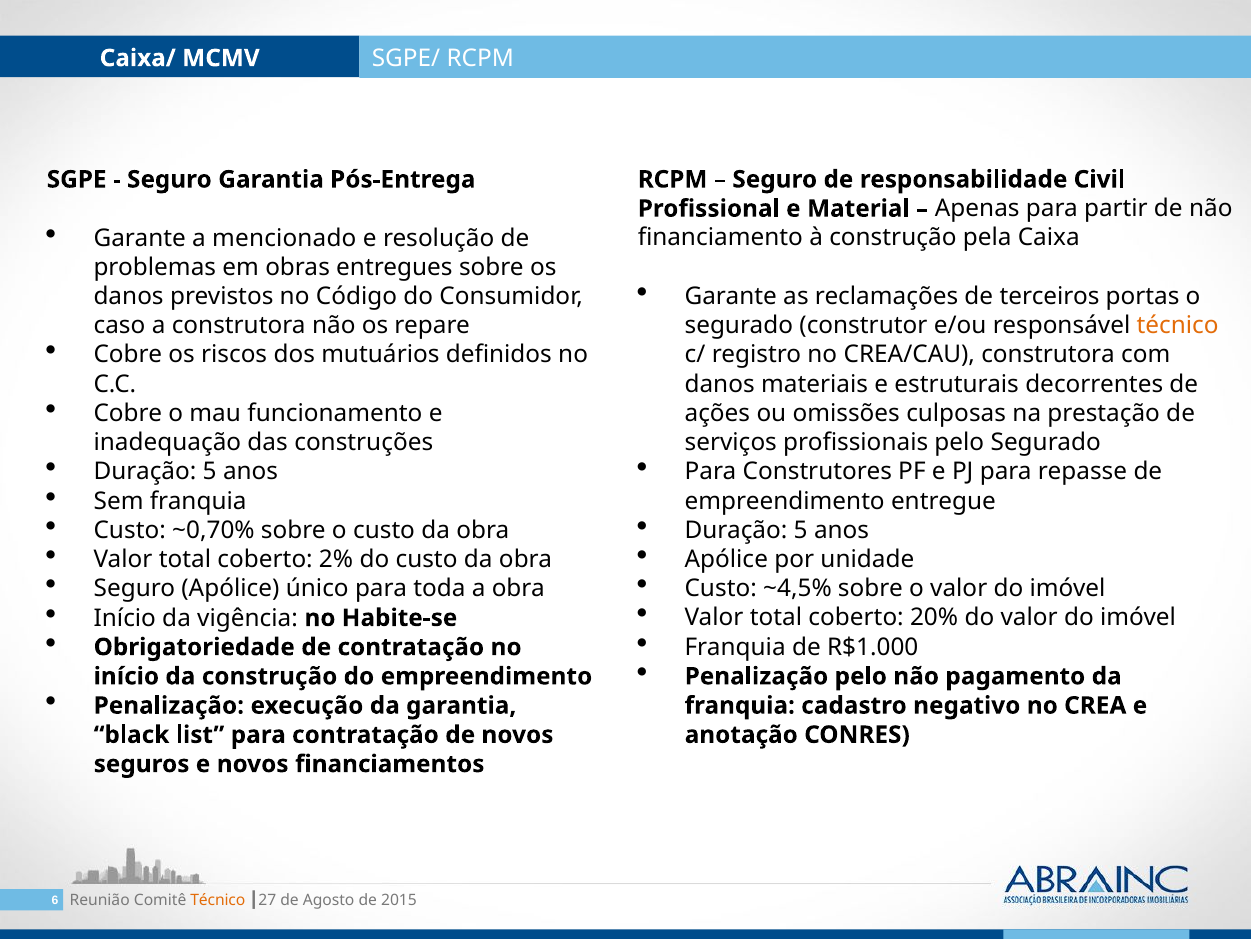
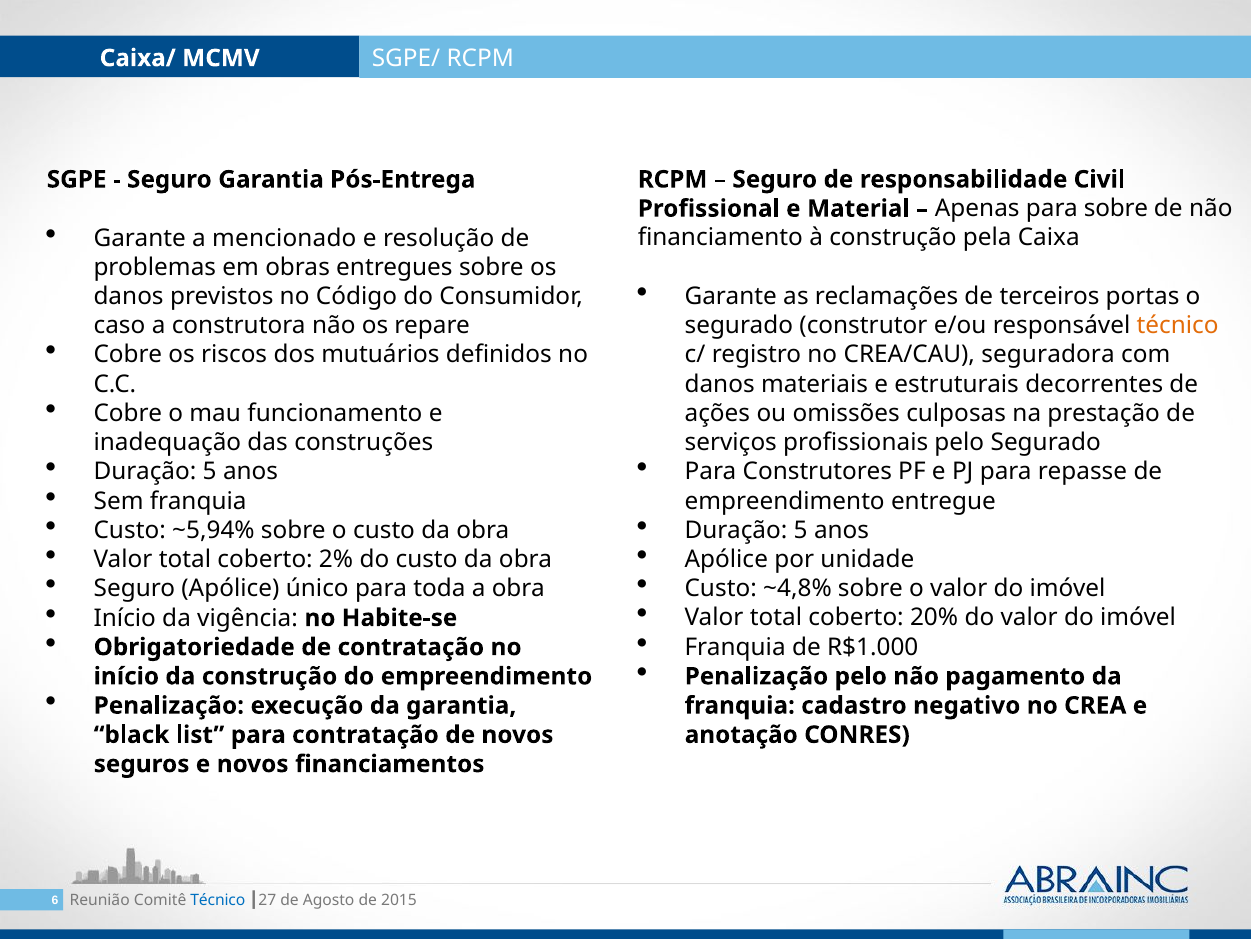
para partir: partir -> sobre (1116, 209)
CREA/CAU construtora: construtora -> seguradora (1048, 355)
~0,70%: ~0,70% -> ~5,94% (213, 530)
~4,5%: ~4,5% -> ~4,8% (797, 588)
Técnico colour: orange -> blue (218, 900)
